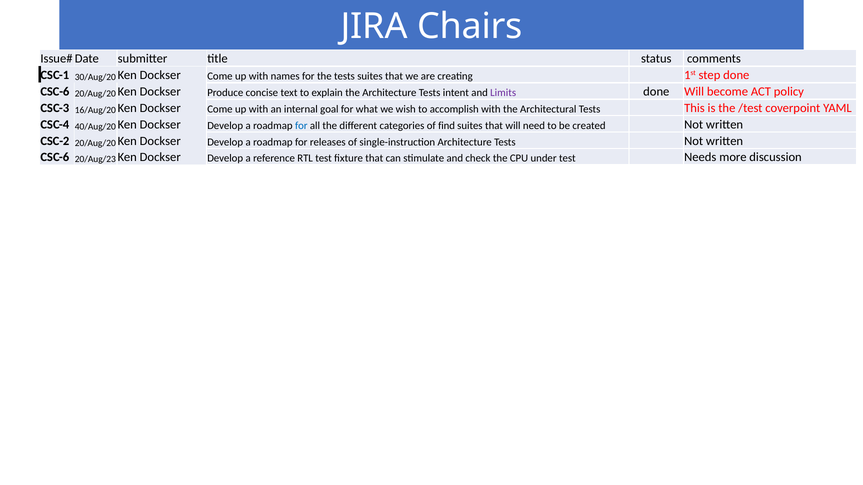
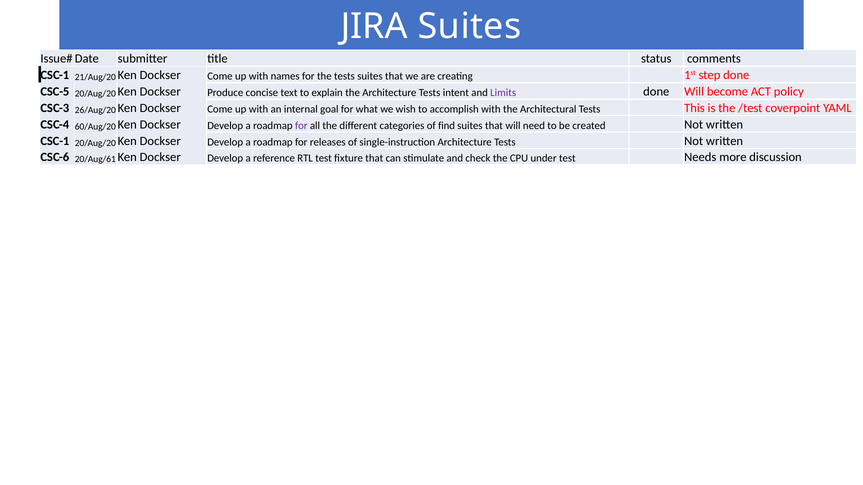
JIRA Chairs: Chairs -> Suites (470, 27)
30/Aug/20: 30/Aug/20 -> 21/Aug/20 (95, 77)
CSC-6: CSC-6 -> CSC-5 (55, 92)
16/Aug/20: 16/Aug/20 -> 26/Aug/20 (95, 110)
40/Aug/20: 40/Aug/20 -> 60/Aug/20 (95, 127)
for colour: blue -> purple (301, 126)
CSC-2: CSC-2 -> CSC-1 (55, 141)
20/Aug/23: 20/Aug/23 -> 20/Aug/61 (95, 159)
